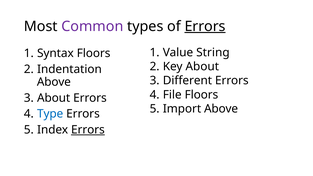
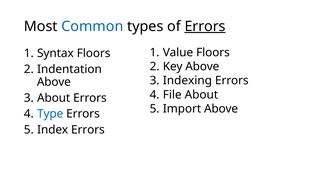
Common colour: purple -> blue (92, 26)
Value String: String -> Floors (213, 52)
Key About: About -> Above (202, 66)
Different: Different -> Indexing (187, 81)
File Floors: Floors -> About (201, 95)
Errors underline: present -> none (88, 130)
